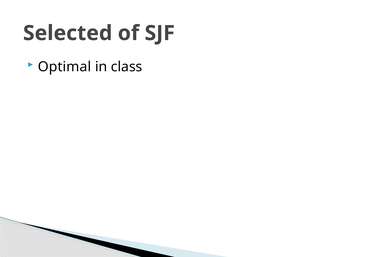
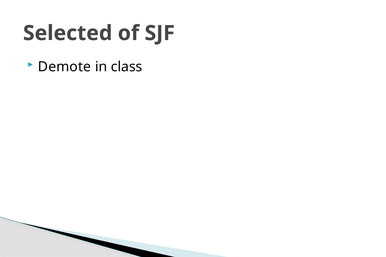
Optimal: Optimal -> Demote (64, 67)
